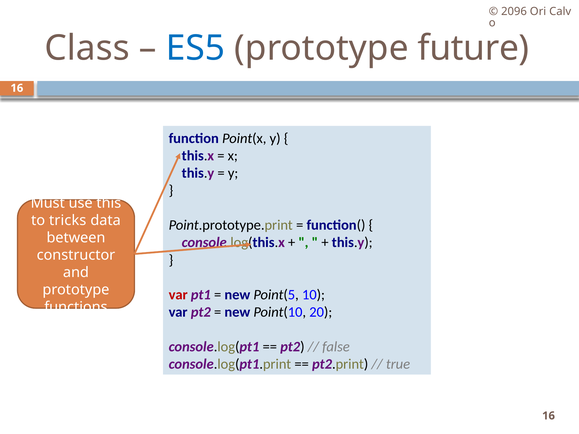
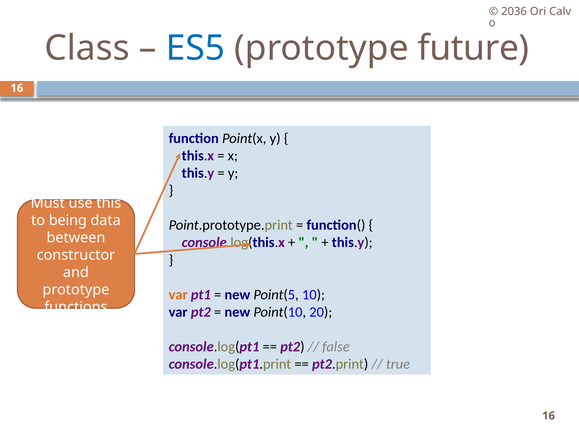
2096: 2096 -> 2036 (514, 11)
tricks: tricks -> being (68, 220)
var colour: red -> orange (178, 295)
